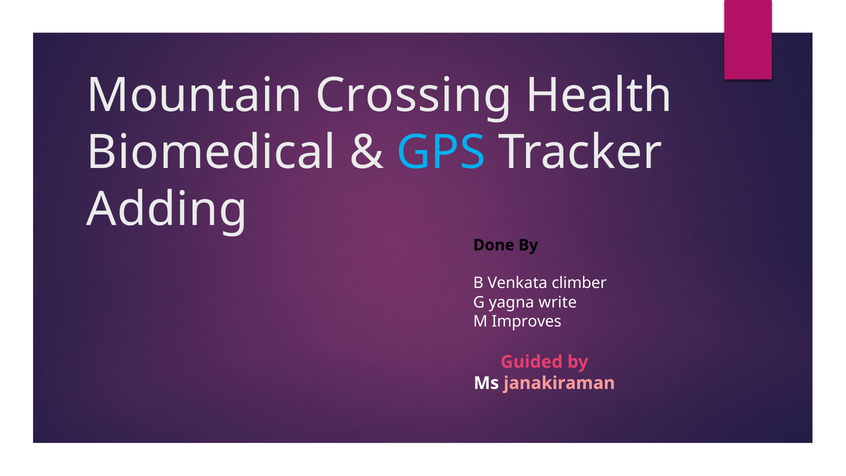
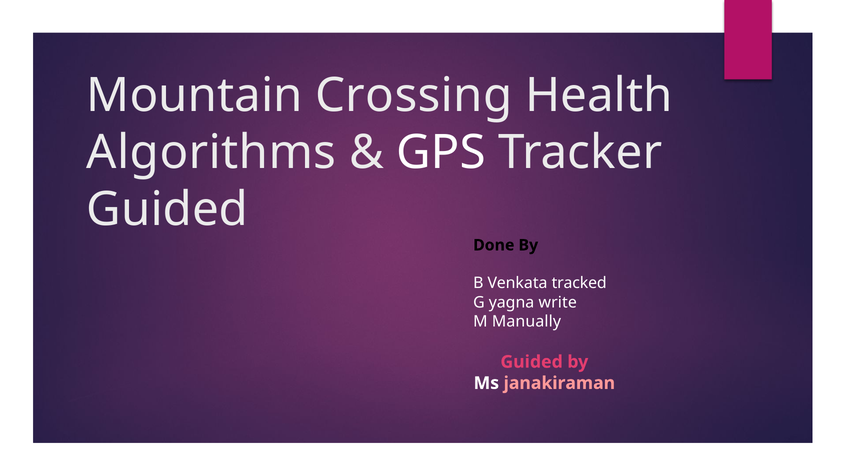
Biomedical: Biomedical -> Algorithms (211, 152)
GPS colour: light blue -> white (441, 152)
Adding: Adding -> Guided (167, 210)
climber: climber -> tracked (579, 283)
Improves: Improves -> Manually (526, 321)
